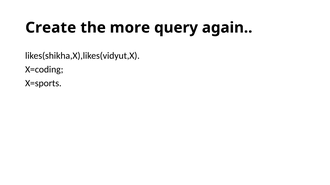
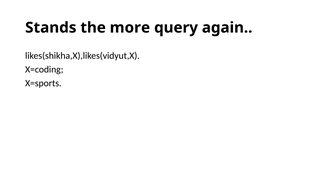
Create: Create -> Stands (51, 28)
